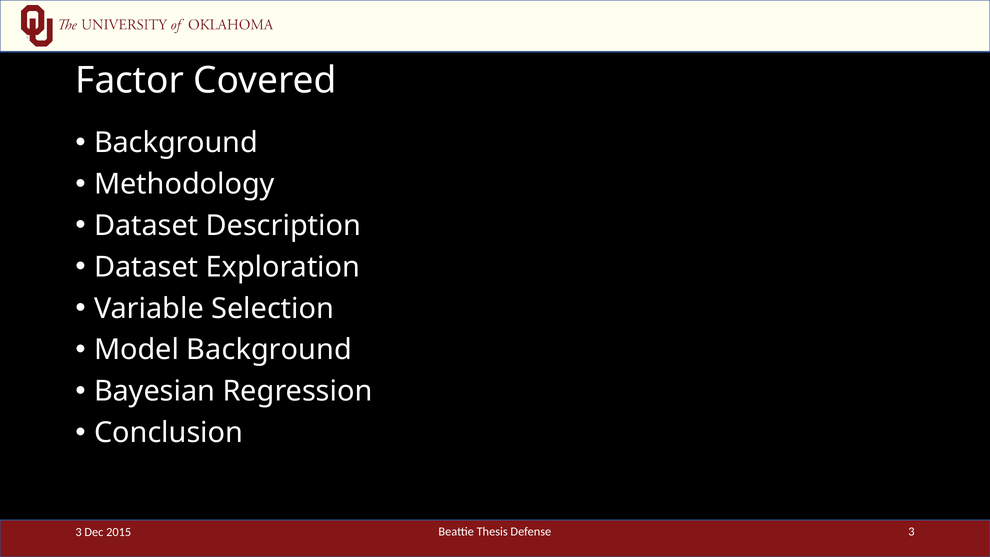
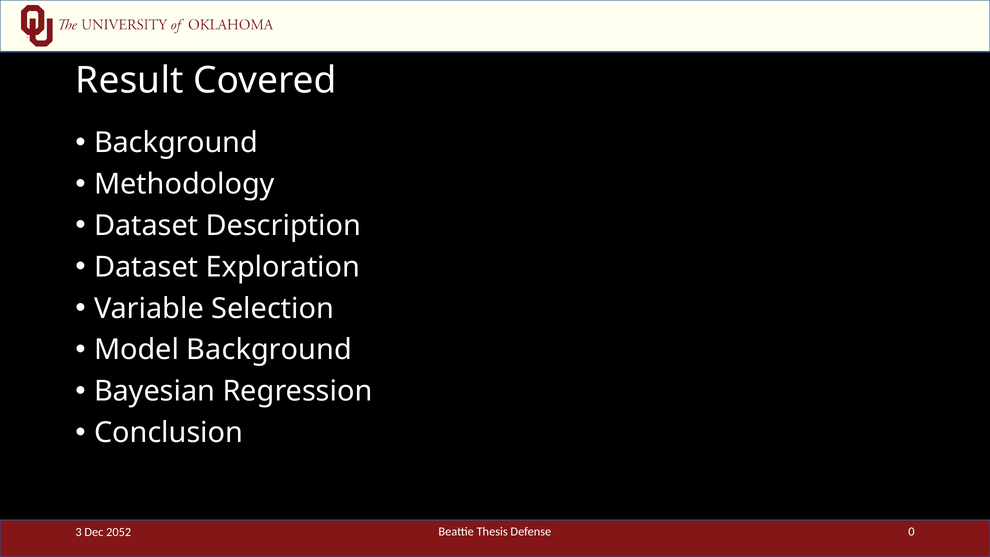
Factor: Factor -> Result (129, 81)
Defense 3: 3 -> 0 (911, 532)
2015: 2015 -> 2052 (119, 532)
